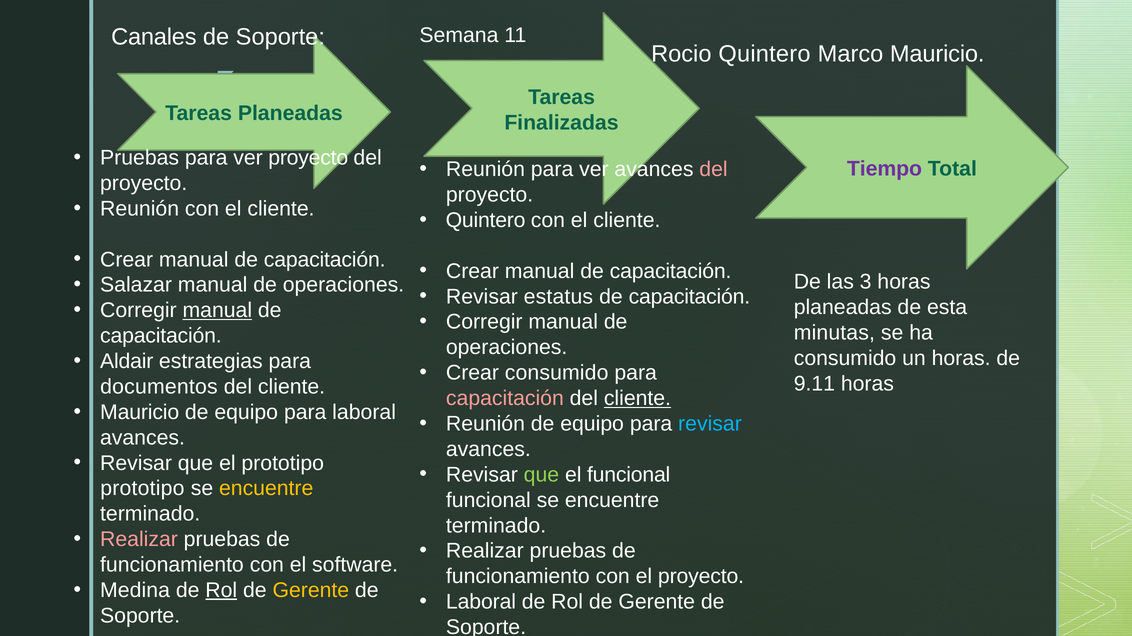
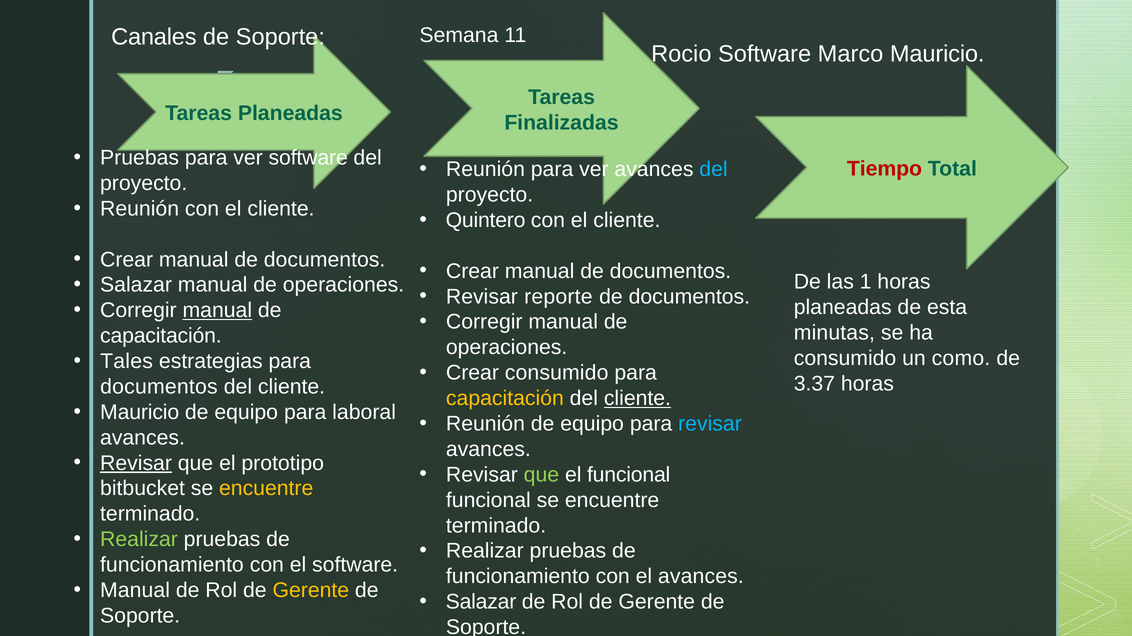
Rocio Quintero: Quintero -> Software (765, 54)
ver proyecto: proyecto -> software (308, 158)
del colour: pink -> light blue (713, 170)
Tiempo colour: purple -> red (885, 169)
capacitación: capacitación -> documentos (325, 260)
capacitación: capacitación -> documentos (670, 271)
3: 3 -> 1 (866, 282)
estatus: estatus -> reporte (558, 297)
capacitación: capacitación -> documentos (689, 297)
un horas: horas -> como (961, 359)
Aldair: Aldair -> Tales (127, 362)
9.11: 9.11 -> 3.37 (814, 384)
capacitación colour: pink -> yellow (505, 399)
Revisar underline: none -> present (136, 464)
prototipo: prototipo -> bitbucket (143, 489)
Realizar colour: pink -> light green (139, 540)
el proyecto: proyecto -> avances (701, 577)
Medina: Medina -> Manual (135, 591)
Rol underline: present -> none (221, 591)
Laboral: Laboral -> Salazar (481, 603)
